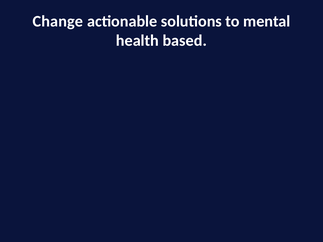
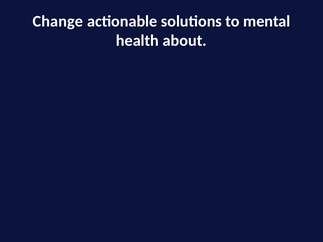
based: based -> about (185, 41)
